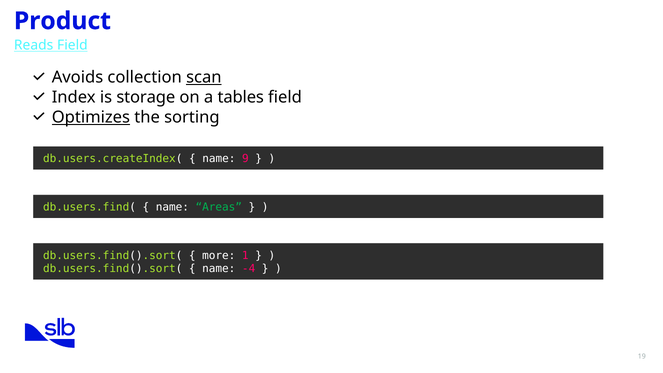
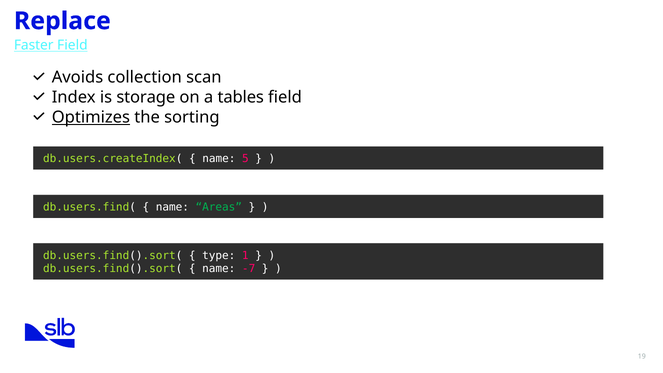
Product: Product -> Replace (62, 21)
Reads: Reads -> Faster (34, 45)
scan underline: present -> none (204, 77)
9: 9 -> 5 (245, 159)
more: more -> type (219, 255)
-4: -4 -> -7 (249, 269)
